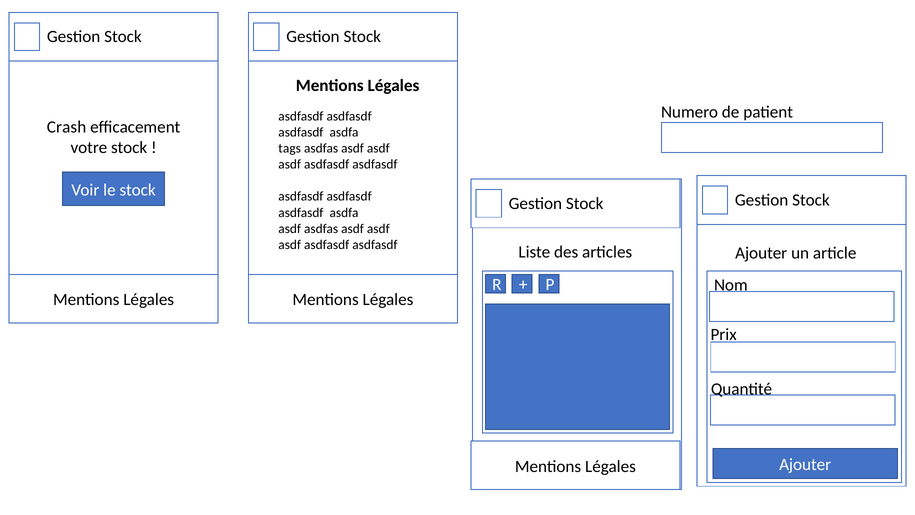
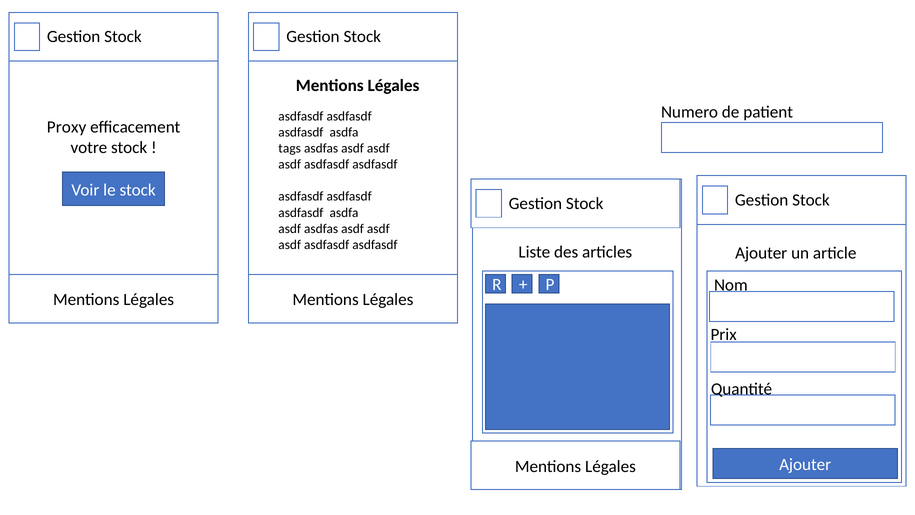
Crash: Crash -> Proxy (67, 127)
